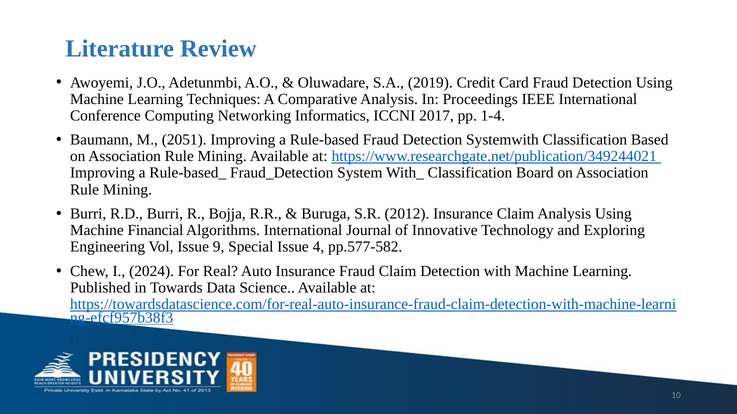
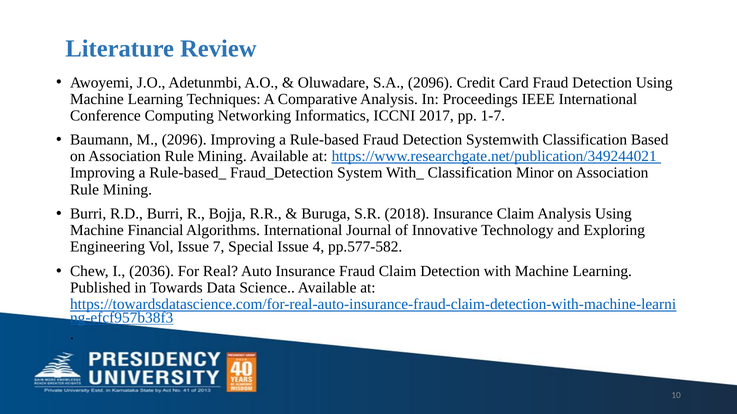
S.A 2019: 2019 -> 2096 (430, 83)
1-4: 1-4 -> 1-7 (493, 116)
M 2051: 2051 -> 2096 (184, 140)
Board: Board -> Minor (535, 173)
2012: 2012 -> 2018 (407, 214)
9: 9 -> 7 (219, 247)
2024: 2024 -> 2036 (152, 271)
